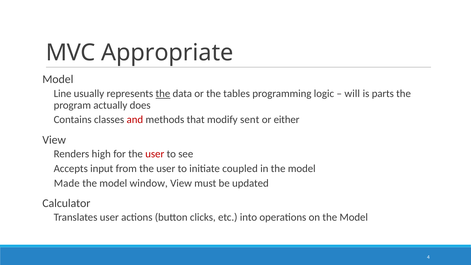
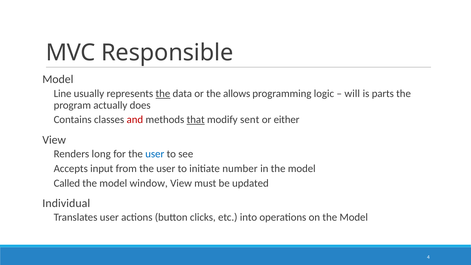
Appropriate: Appropriate -> Responsible (167, 53)
tables: tables -> allows (237, 94)
that underline: none -> present (196, 120)
high: high -> long (101, 154)
user colour: red -> blue (155, 154)
coupled: coupled -> number (240, 169)
Made: Made -> Called (67, 183)
Calculator: Calculator -> Individual (66, 203)
